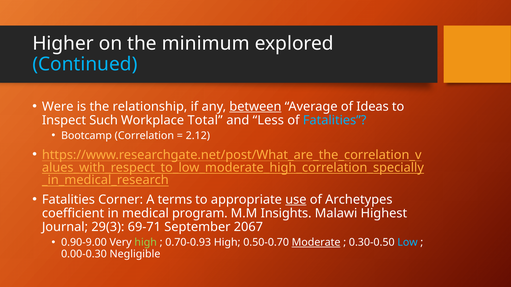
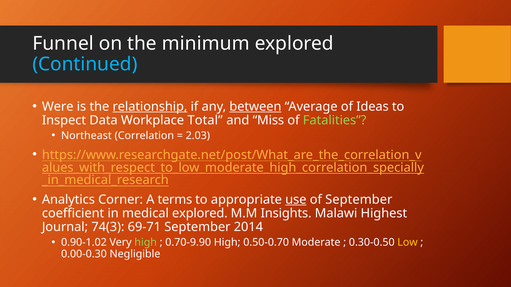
Higher: Higher -> Funnel (63, 44)
relationship underline: none -> present (150, 107)
Such: Such -> Data (104, 120)
Less: Less -> Miss (268, 120)
Fatalities colour: light blue -> light green (335, 120)
Bootcamp: Bootcamp -> Northeast (86, 136)
2.12: 2.12 -> 2.03 (198, 136)
Fatalities: Fatalities -> Analytics (68, 200)
of Archetypes: Archetypes -> September (359, 200)
medical program: program -> explored (200, 214)
29(3: 29(3 -> 74(3 (108, 227)
2067: 2067 -> 2014 (248, 227)
0.90-9.00: 0.90-9.00 -> 0.90-1.02 (84, 243)
0.70-0.93: 0.70-0.93 -> 0.70-9.90 (188, 243)
Moderate underline: present -> none (316, 243)
Low colour: light blue -> yellow (408, 243)
